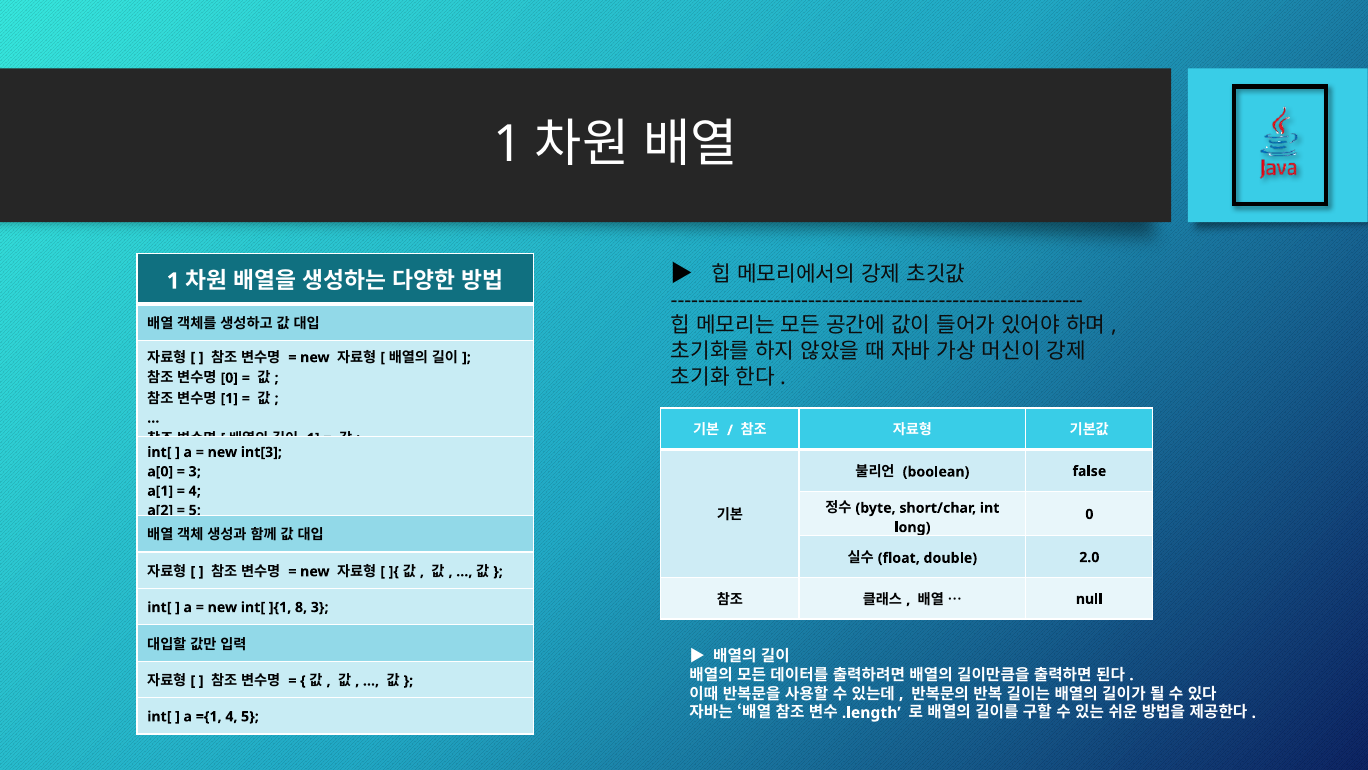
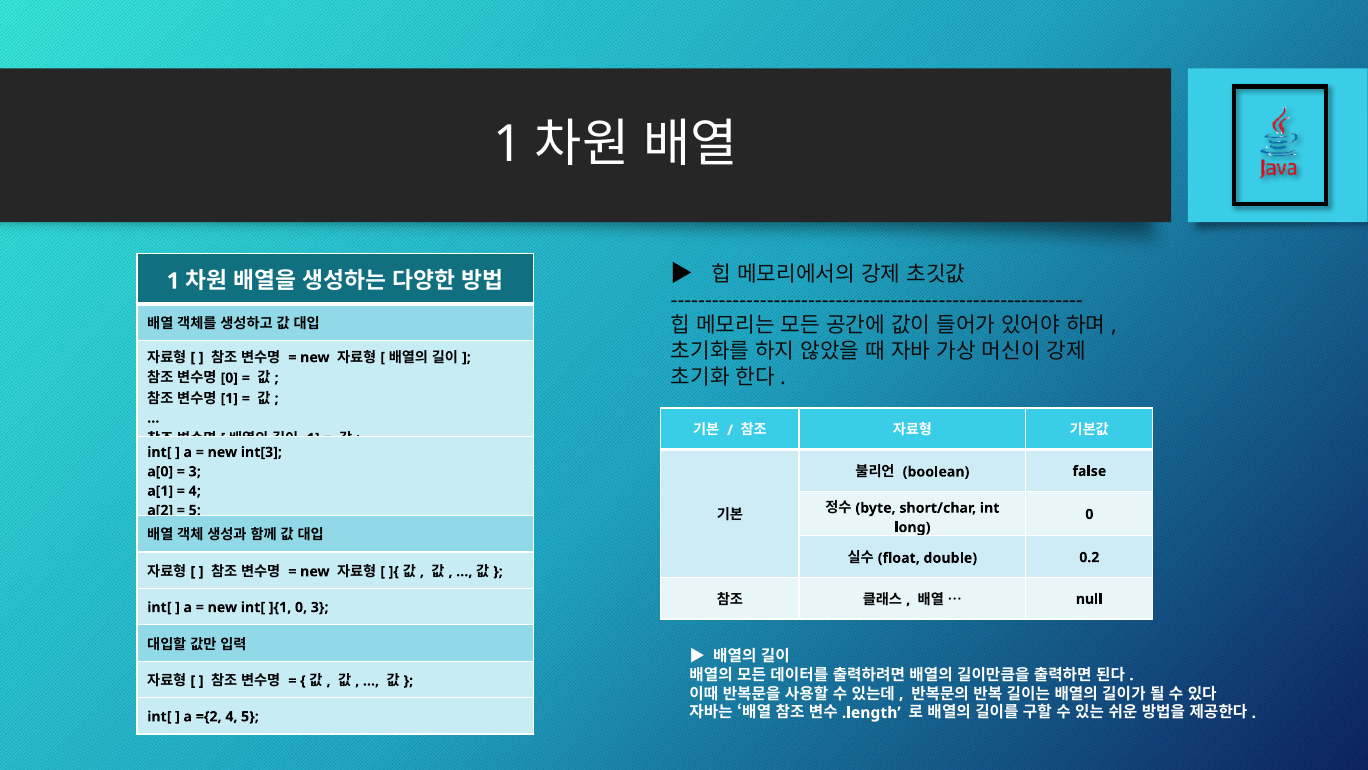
2.0: 2.0 -> 0.2 (1089, 557)
]{1 8: 8 -> 0 (301, 607)
={1: ={1 -> ={2 (209, 716)
